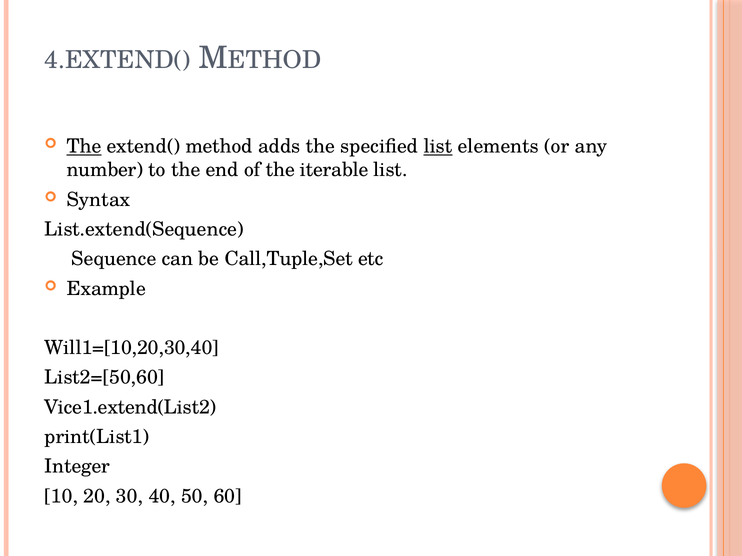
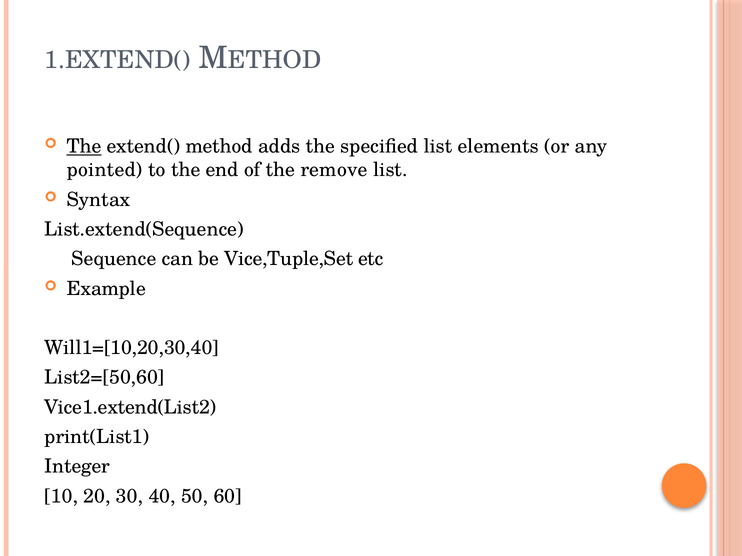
4.EXTEND(: 4.EXTEND( -> 1.EXTEND( (117, 60)
list underline: present -> none (438, 147)
number: number -> pointed (105, 170)
iterable: iterable -> remove (334, 170)
Call,Tuple,Set: Call,Tuple,Set -> Vice,Tuple,Set (289, 259)
